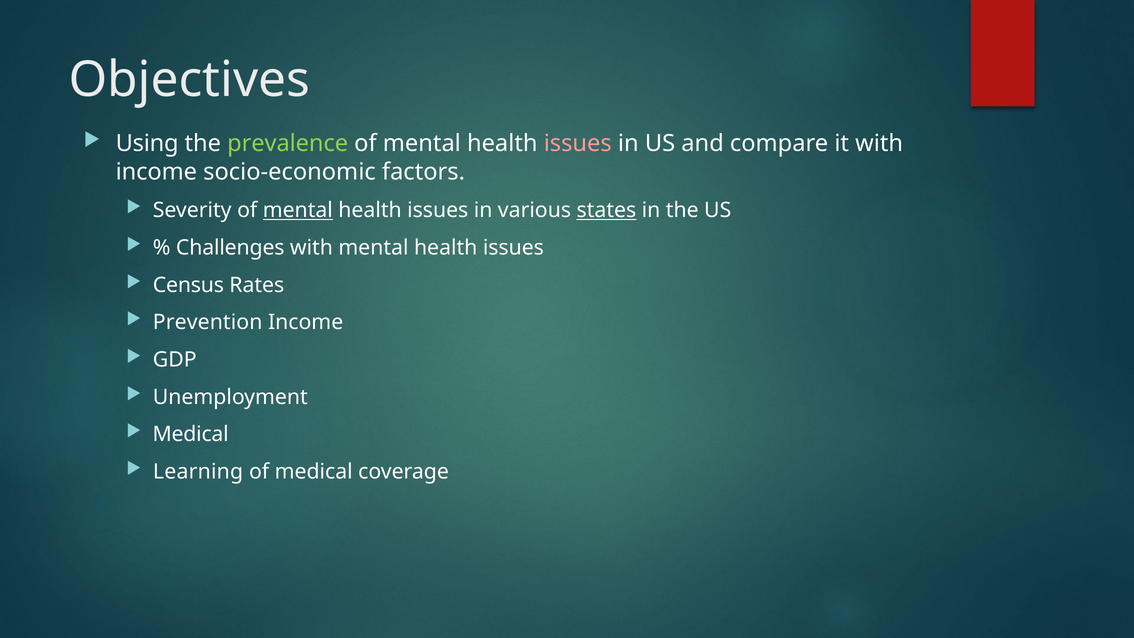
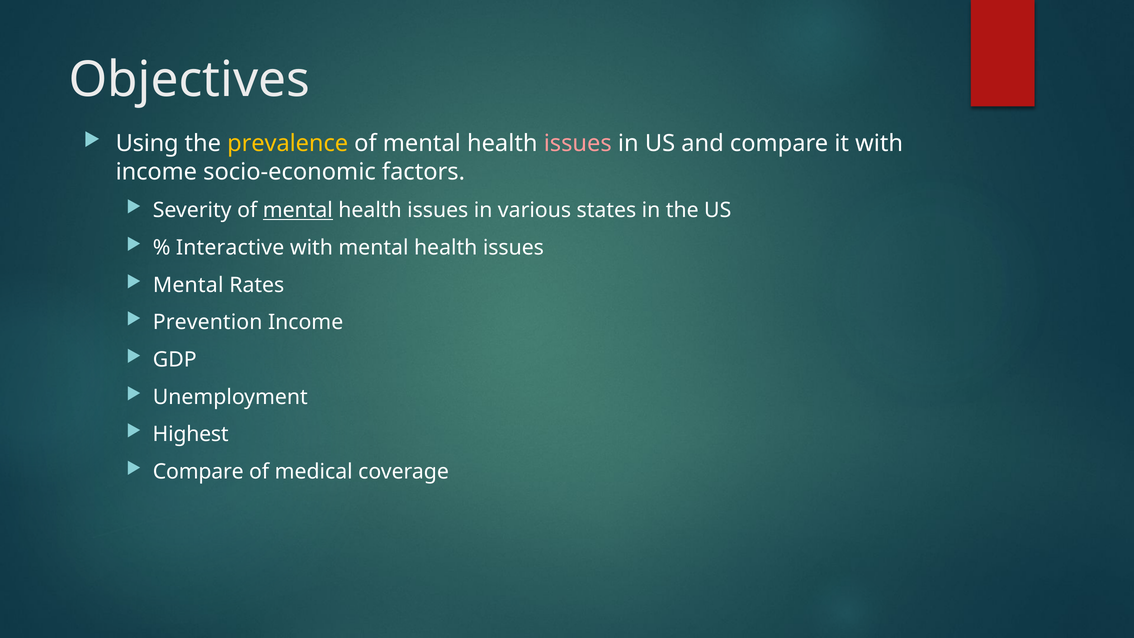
prevalence colour: light green -> yellow (288, 143)
states underline: present -> none (606, 210)
Challenges: Challenges -> Interactive (230, 248)
Census: Census -> Mental (188, 285)
Medical: Medical -> Highest (191, 434)
Learning: Learning -> Compare (198, 472)
